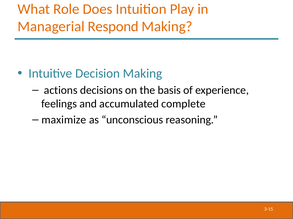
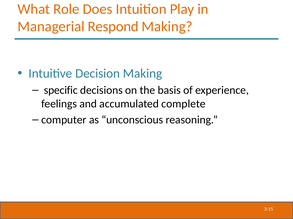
actions: actions -> specific (61, 90)
maximize: maximize -> computer (64, 120)
